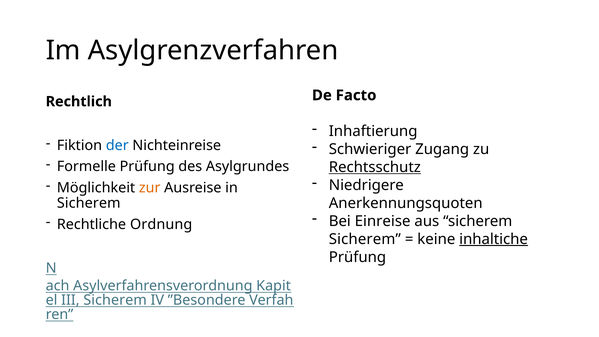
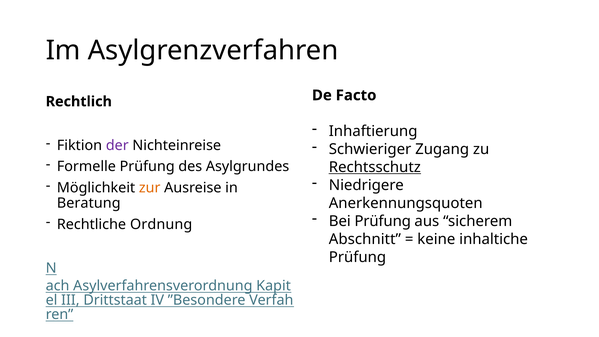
der colour: blue -> purple (117, 145)
Sicherem: Sicherem -> Beratung (89, 203)
Bei Einreise: Einreise -> Prüfung (383, 221)
Sicherem: Sicherem -> Abschnitt (365, 239)
inhaltiche underline: present -> none (494, 239)
III Sicherem: Sicherem -> Drittstaat (115, 300)
